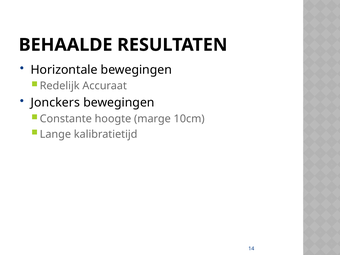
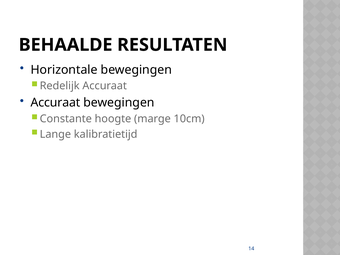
Jonckers: Jonckers -> Accuraat (55, 103)
